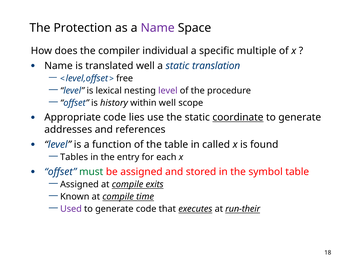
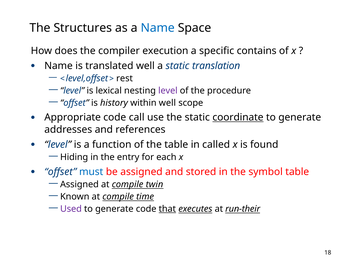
Protection: Protection -> Structures (83, 28)
Name colour: purple -> blue (158, 28)
individual: individual -> execution (165, 51)
multiple: multiple -> contains (257, 51)
free: free -> rest (125, 79)
lies: lies -> call (137, 118)
Tables: Tables -> Hiding (74, 158)
must colour: green -> blue (91, 172)
exits: exits -> twin (154, 185)
that underline: none -> present (167, 209)
